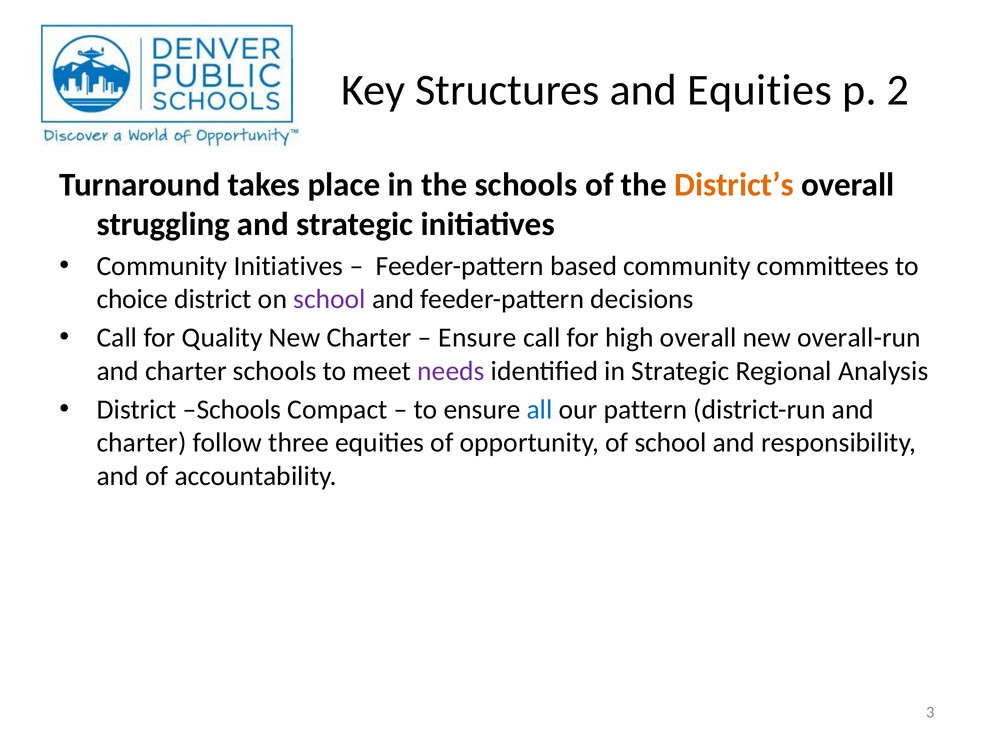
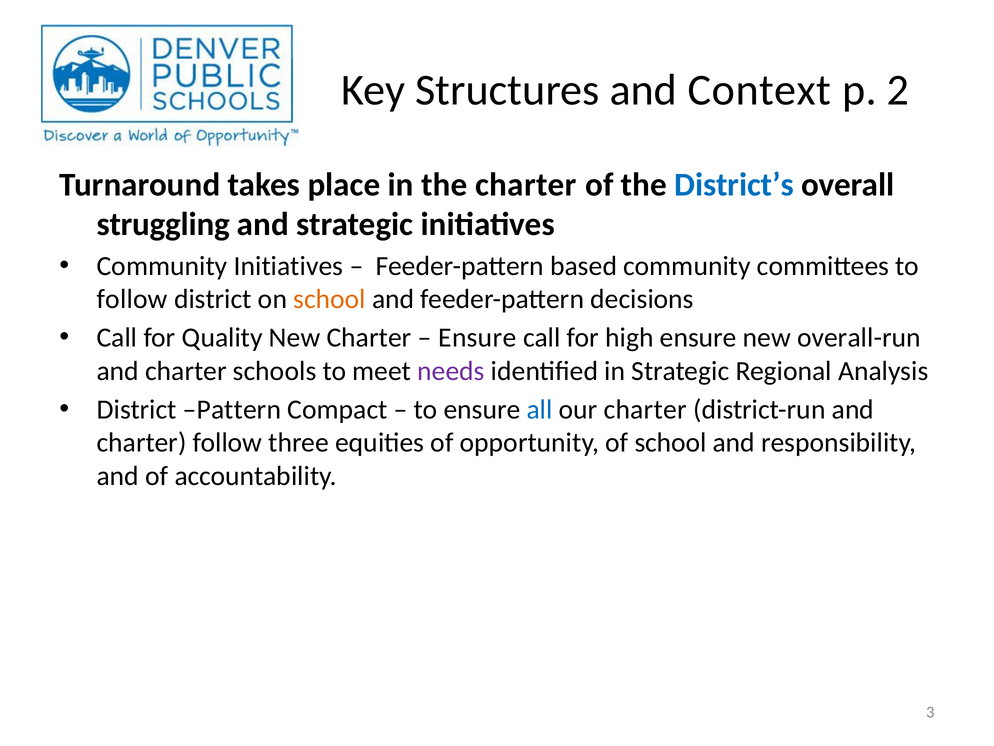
and Equities: Equities -> Context (760, 90)
the schools: schools -> charter (526, 184)
District’s colour: orange -> blue (734, 184)
choice: choice -> follow (132, 299)
school colour: purple -> orange (330, 299)
high overall: overall -> ensure (698, 338)
District Schools: Schools -> Pattern (232, 409)
our pattern: pattern -> charter (645, 409)
